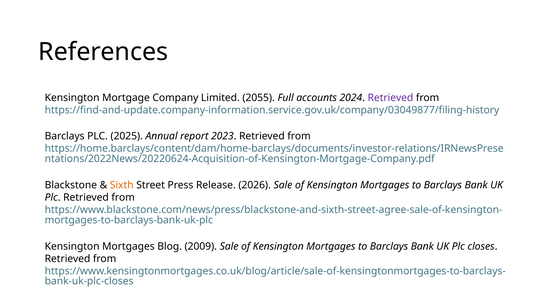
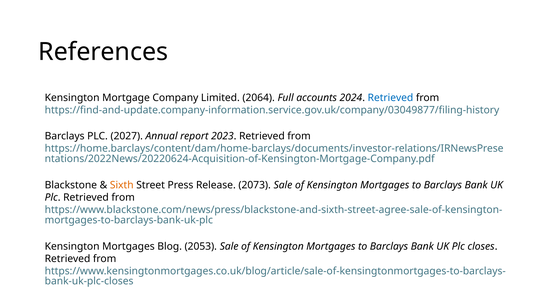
2055: 2055 -> 2064 (259, 98)
Retrieved colour: purple -> blue (390, 98)
2025: 2025 -> 2027 (127, 136)
2026: 2026 -> 2073 (255, 185)
2009: 2009 -> 2053 (201, 246)
